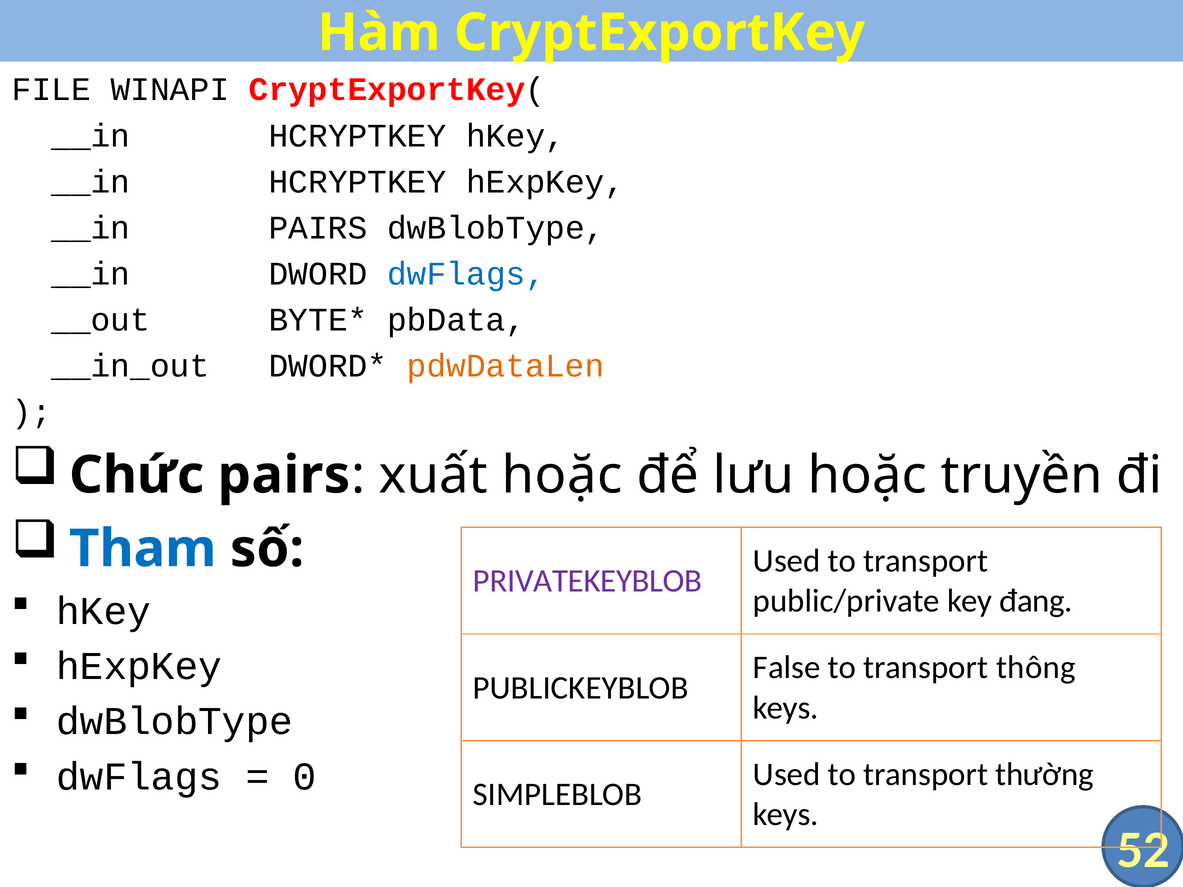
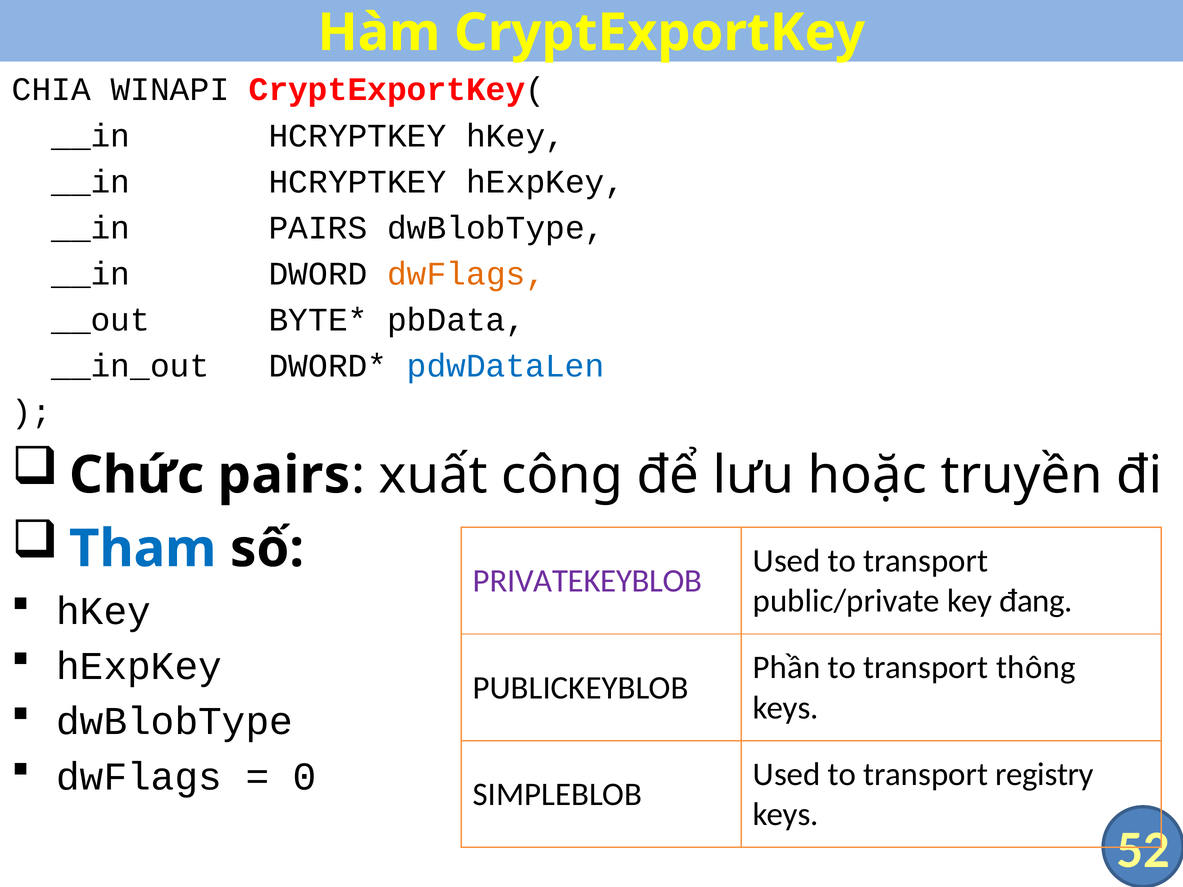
FILE: FILE -> CHIA (51, 90)
dwFlags colour: blue -> orange (466, 274)
pdwDataLen colour: orange -> blue (506, 366)
xuất hoặc: hoặc -> công (562, 475)
False: False -> Phần (787, 668)
thường: thường -> registry (1044, 774)
